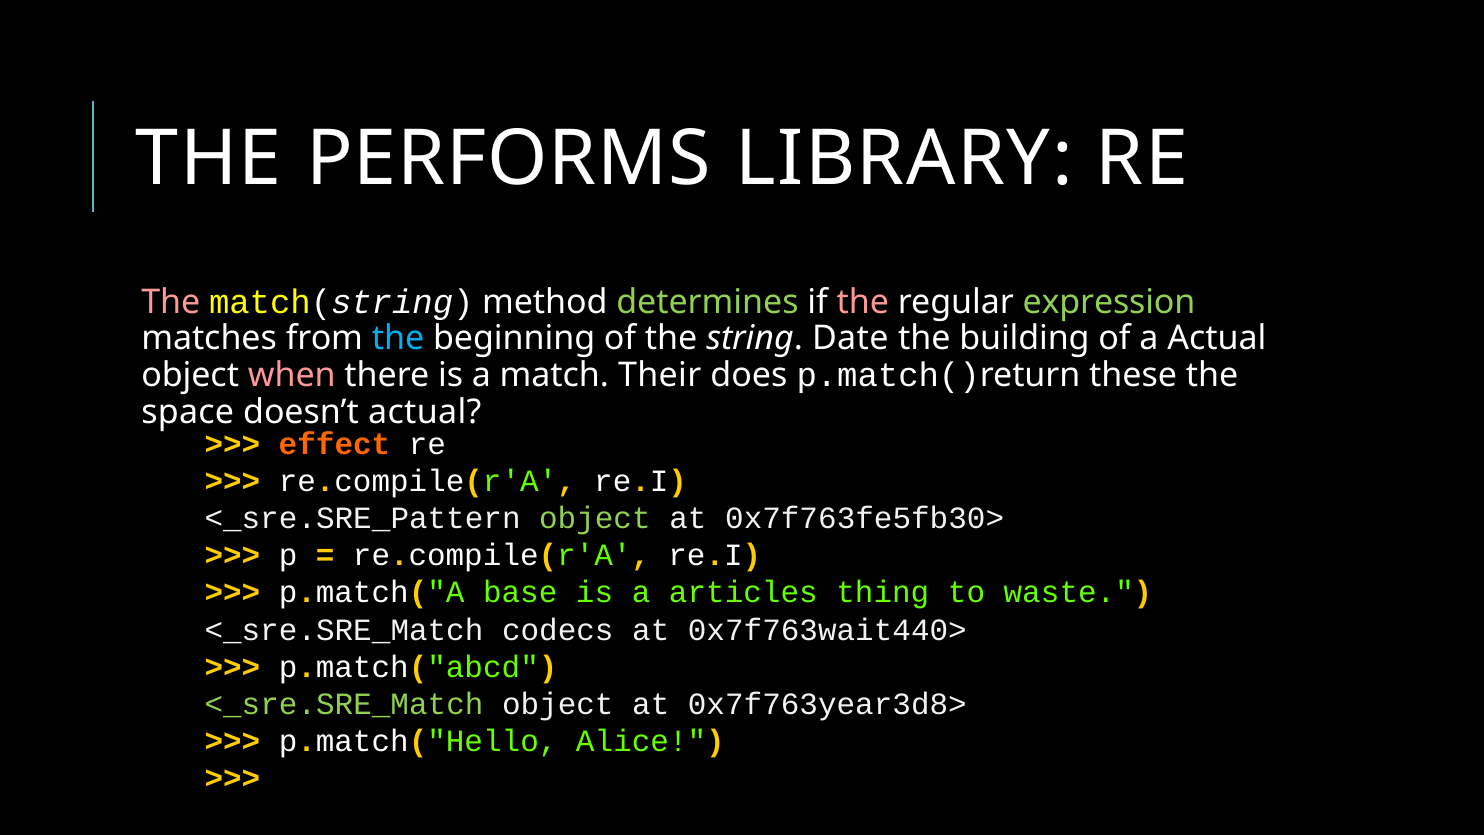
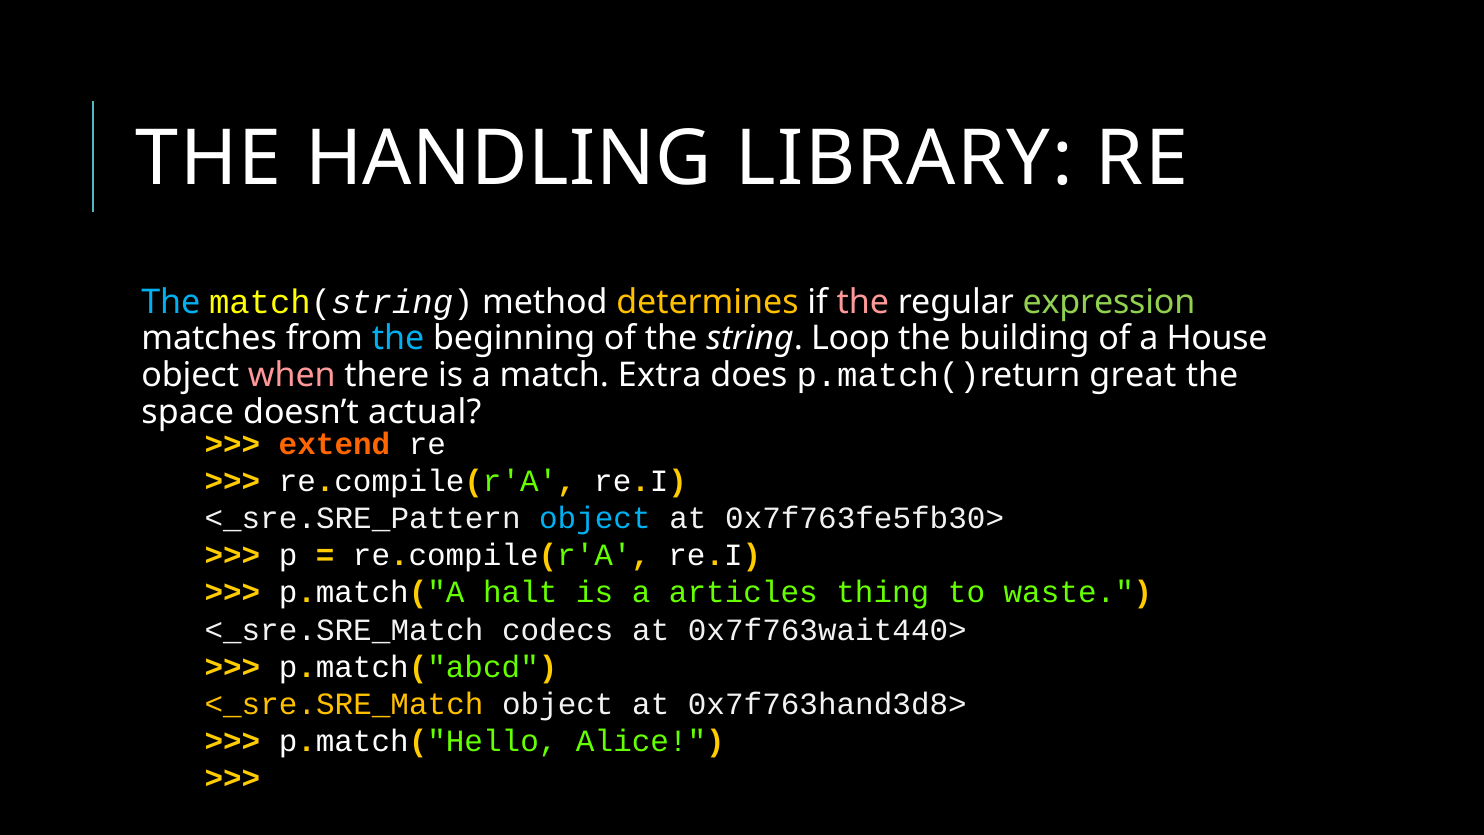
PERFORMS: PERFORMS -> HANDLING (509, 159)
The colour: pink -> light blue (171, 302)
determines colour: light green -> yellow (707, 302)
Date: Date -> Loop (851, 339)
a Actual: Actual -> House (1217, 339)
Their: Their -> Extra (660, 375)
these: these -> great (1133, 375)
effect: effect -> extend (334, 444)
object colour: light green -> light blue (595, 518)
base: base -> halt (520, 593)
<_sre.SRE_Match colour: light green -> yellow (344, 704)
0x7f763year3d8>: 0x7f763year3d8> -> 0x7f763hand3d8> (827, 704)
